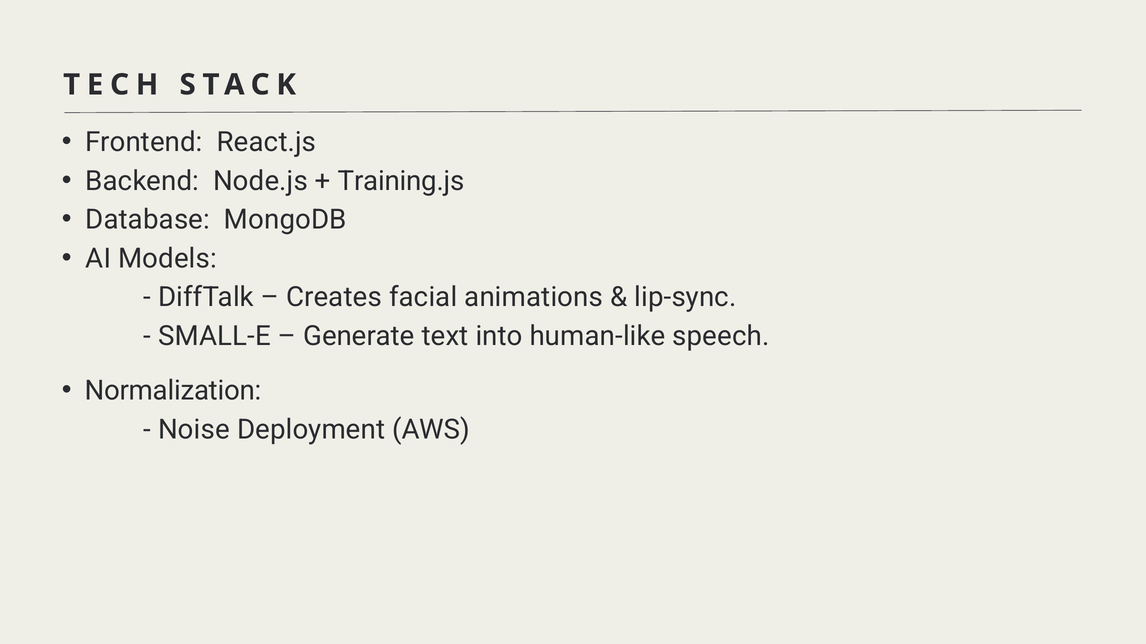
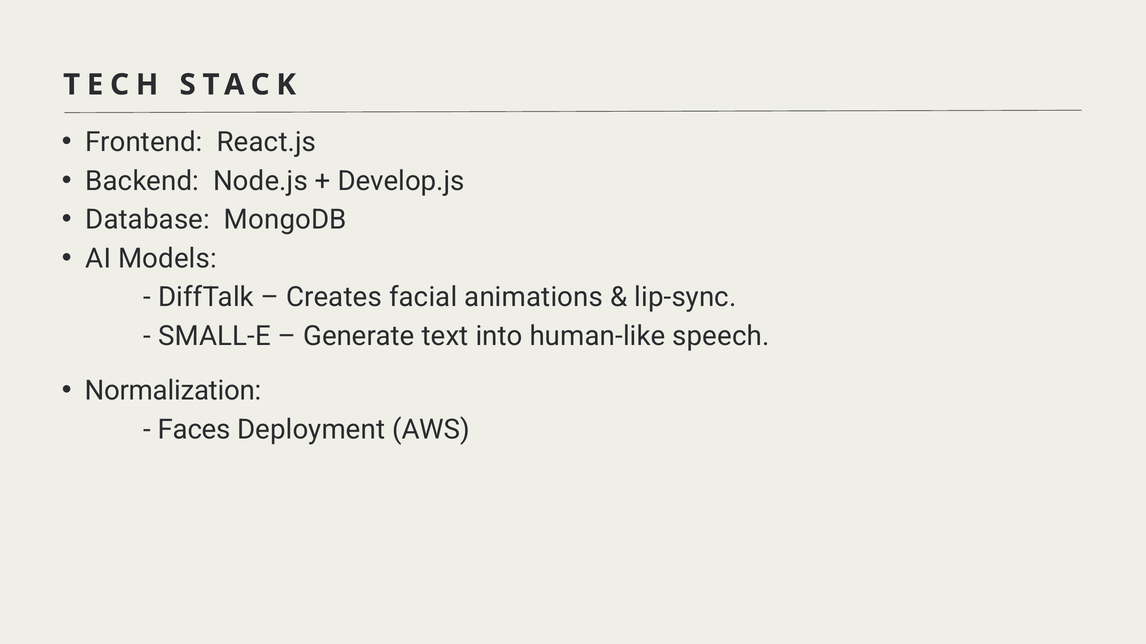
Training.js: Training.js -> Develop.js (401, 181)
Noise: Noise -> Faces (194, 430)
